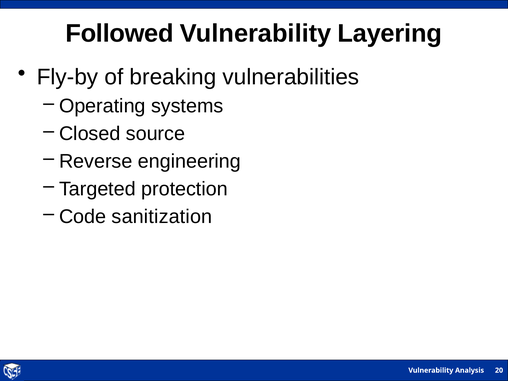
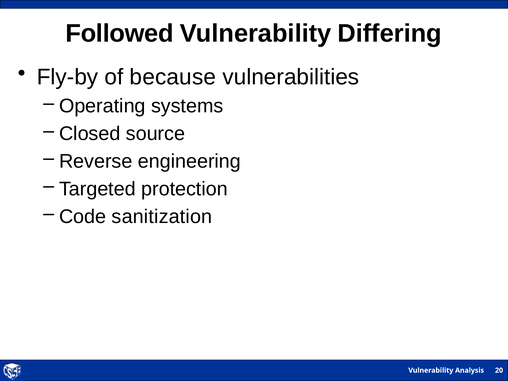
Layering: Layering -> Differing (390, 33)
breaking: breaking -> because (173, 77)
